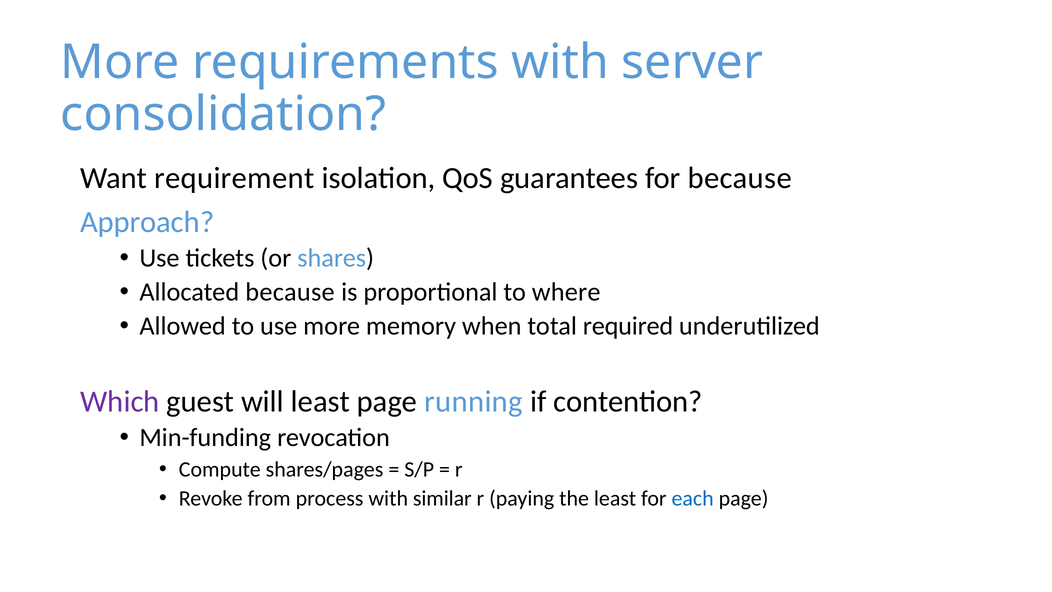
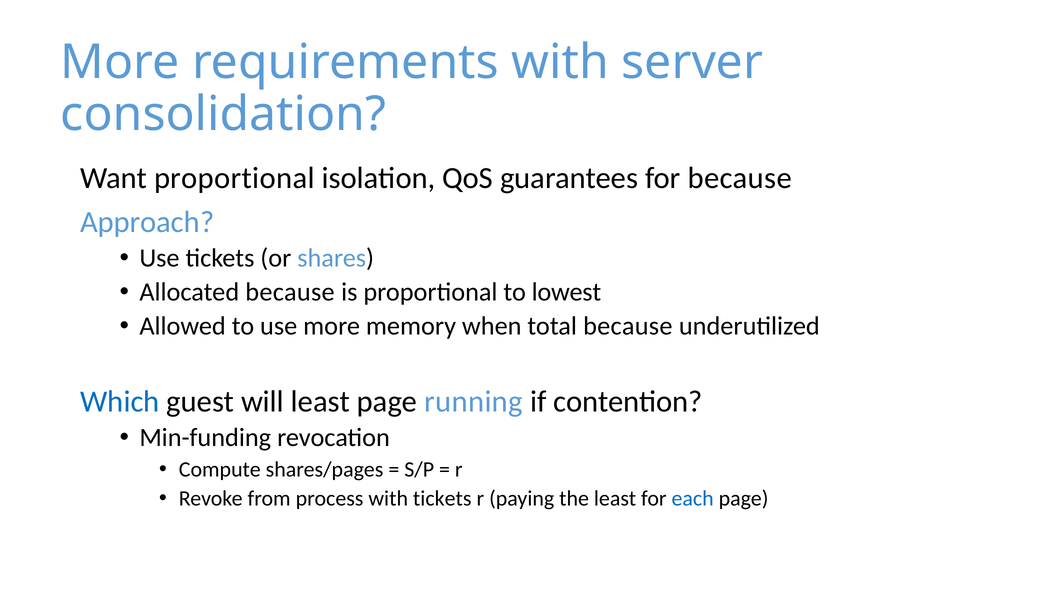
Want requirement: requirement -> proportional (234, 178)
where: where -> lowest (566, 292)
total required: required -> because (628, 326)
Which colour: purple -> blue (120, 401)
with similar: similar -> tickets (442, 498)
